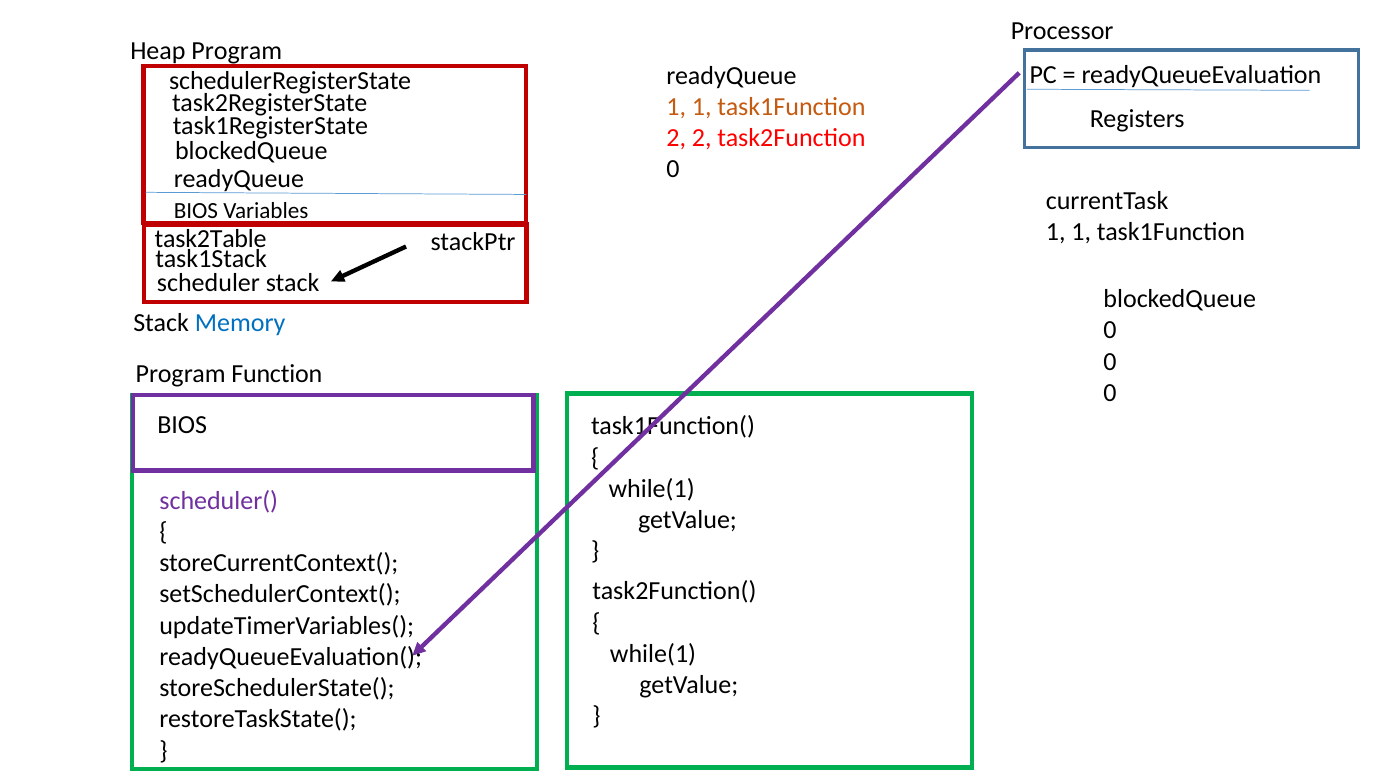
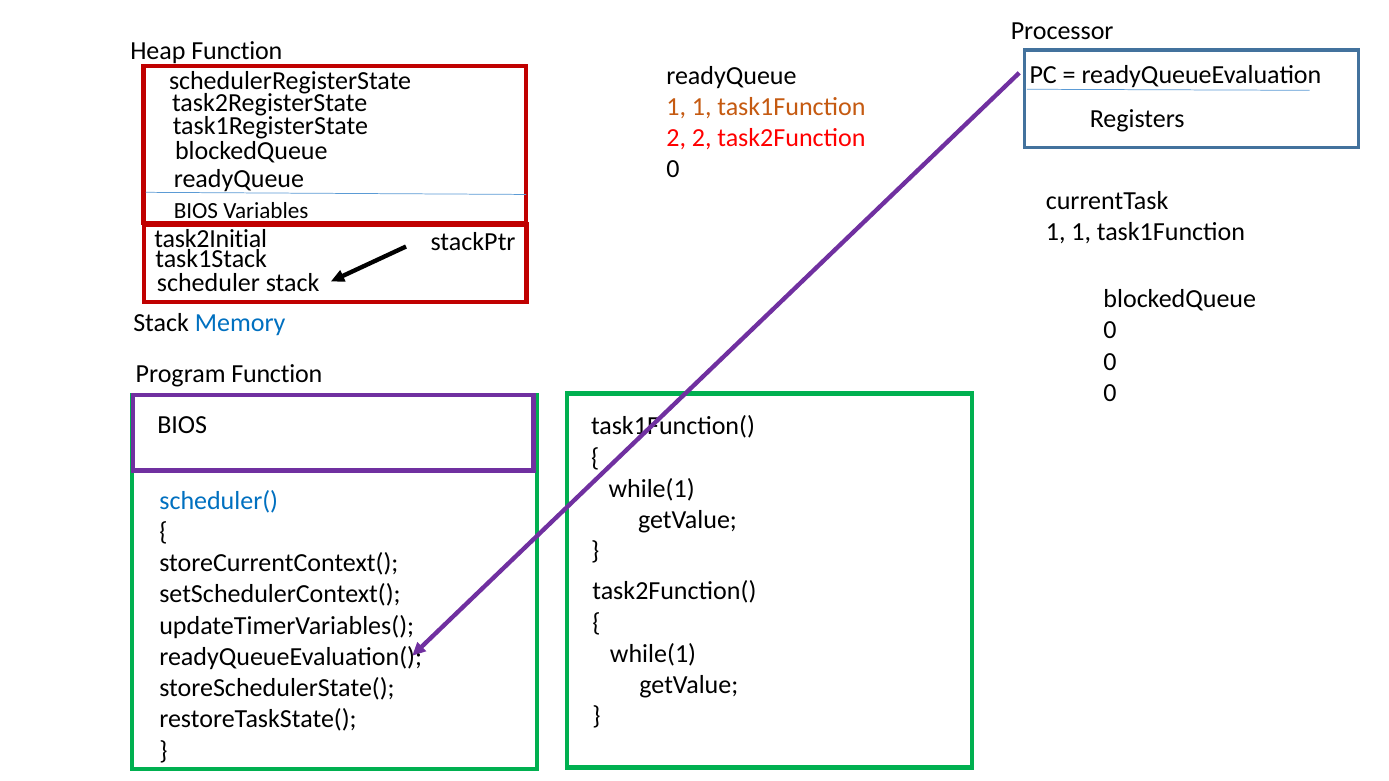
Heap Program: Program -> Function (237, 51)
task2Table: task2Table -> task2Initial (211, 239)
scheduler( colour: purple -> blue (219, 501)
